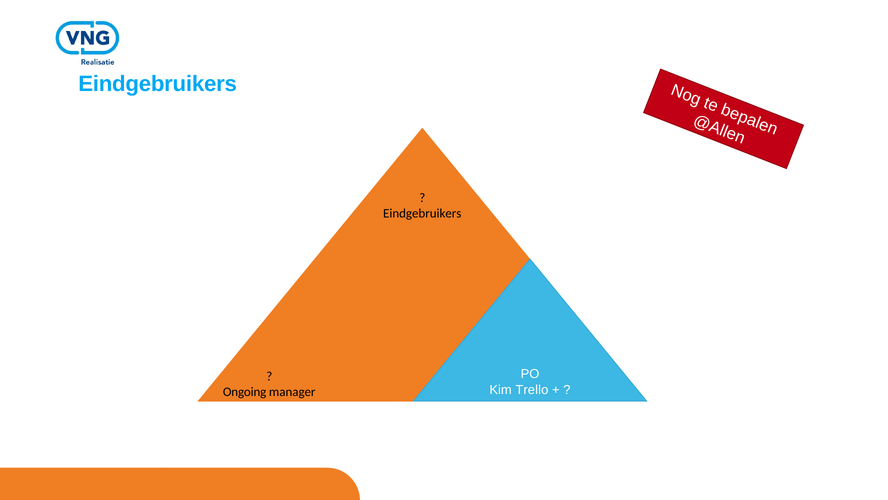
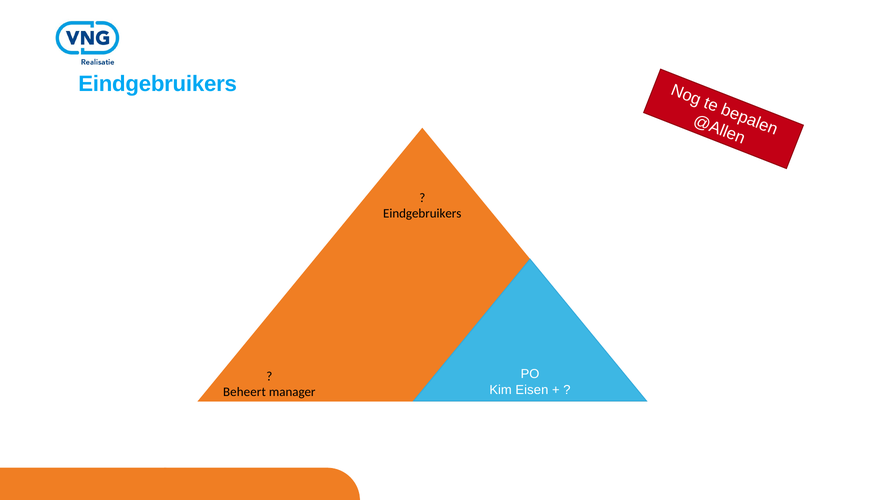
Trello: Trello -> Eisen (532, 389)
Ongoing: Ongoing -> Beheert (244, 392)
